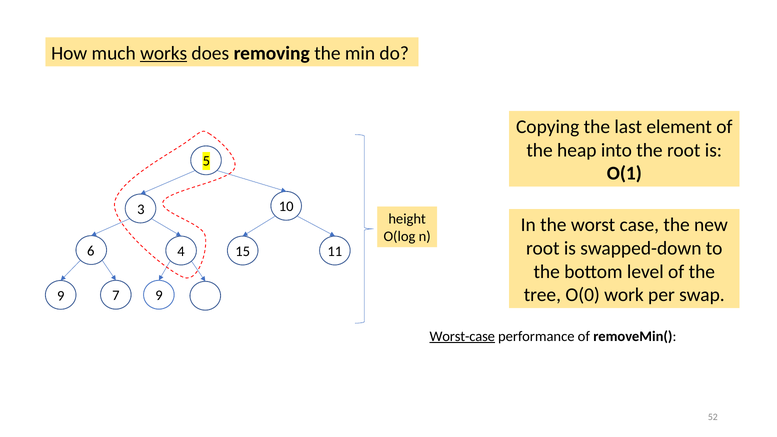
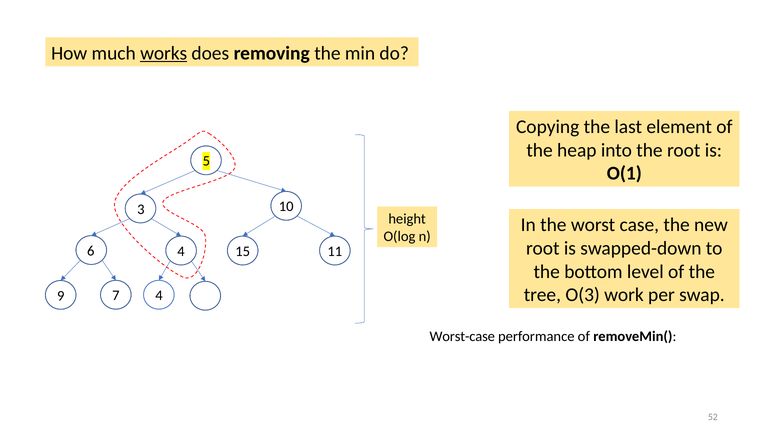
O(0: O(0 -> O(3 (583, 295)
7 9: 9 -> 4 (159, 296)
Worst-case underline: present -> none (462, 336)
